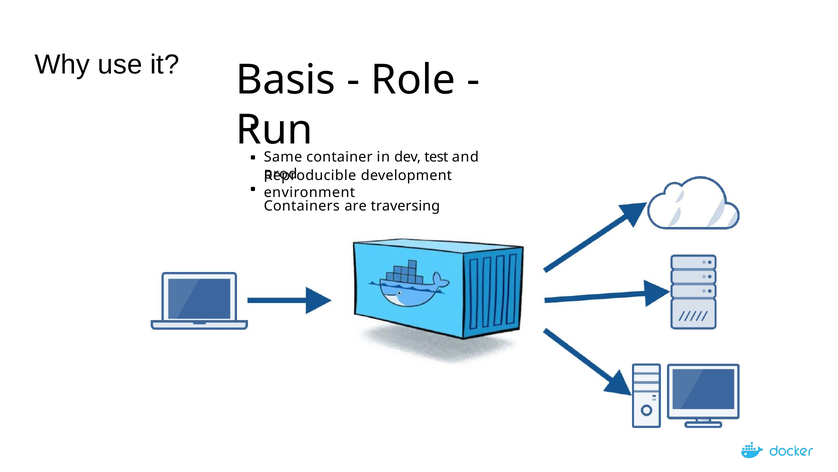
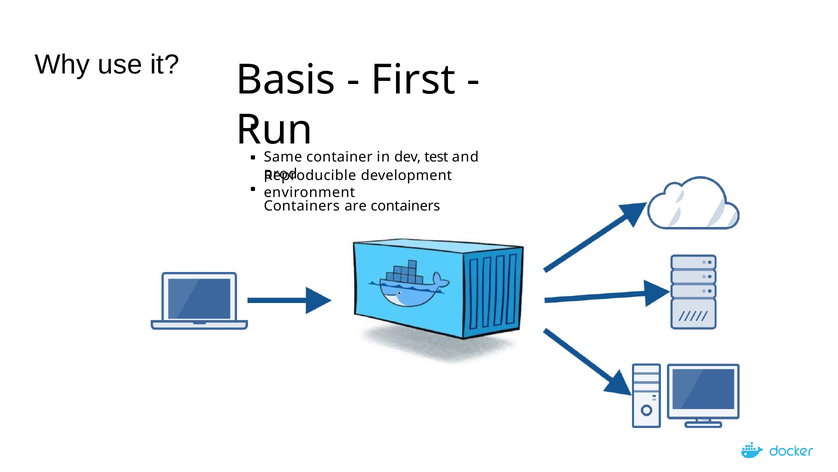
Role: Role -> First (413, 80)
are traversing: traversing -> containers (405, 206)
